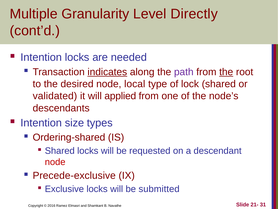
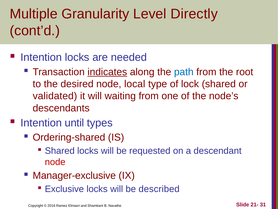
path colour: purple -> blue (184, 72)
the underline: present -> none (226, 72)
applied: applied -> waiting (120, 96)
size: size -> until (74, 123)
Precede-exclusive: Precede-exclusive -> Manager-exclusive (74, 175)
submitted: submitted -> described (159, 189)
